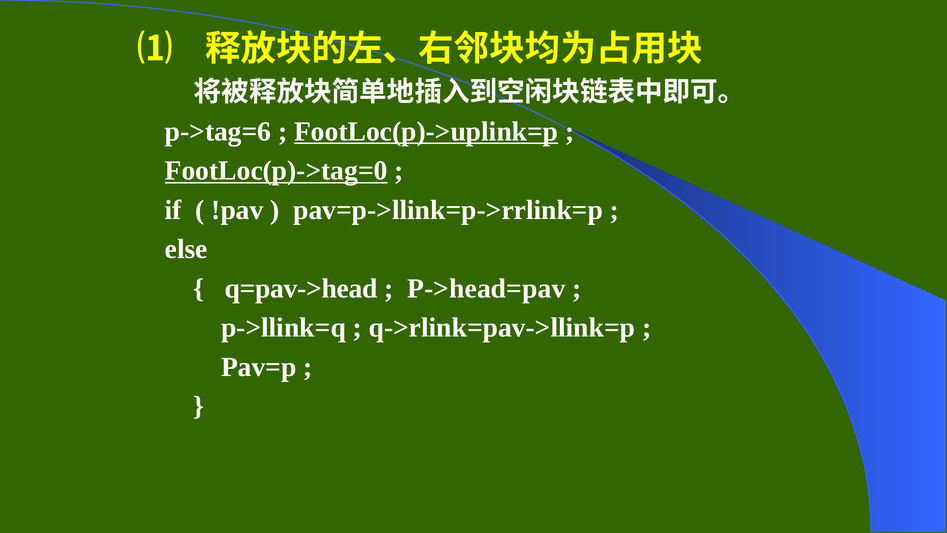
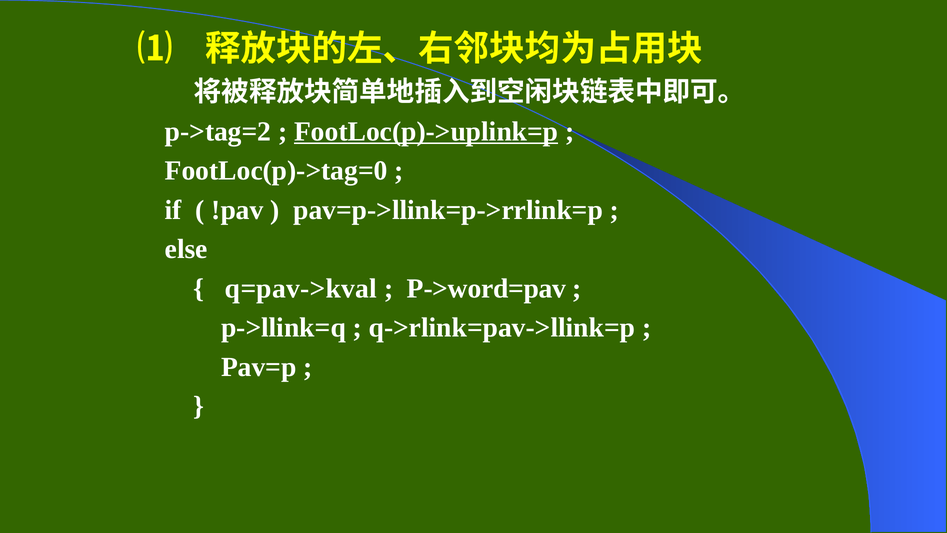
p->tag=6: p->tag=6 -> p->tag=2 (218, 131)
FootLoc(p)->tag=0 underline: present -> none (276, 171)
q=pav->head: q=pav->head -> q=pav->kval (301, 288)
P->head=pav: P->head=pav -> P->word=pav (486, 288)
